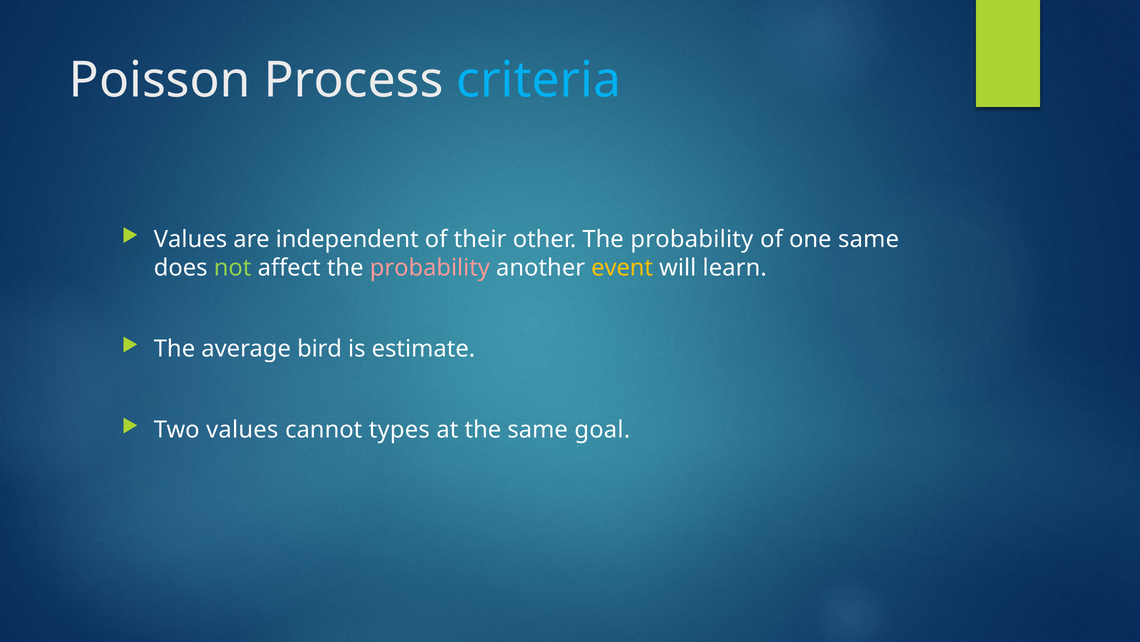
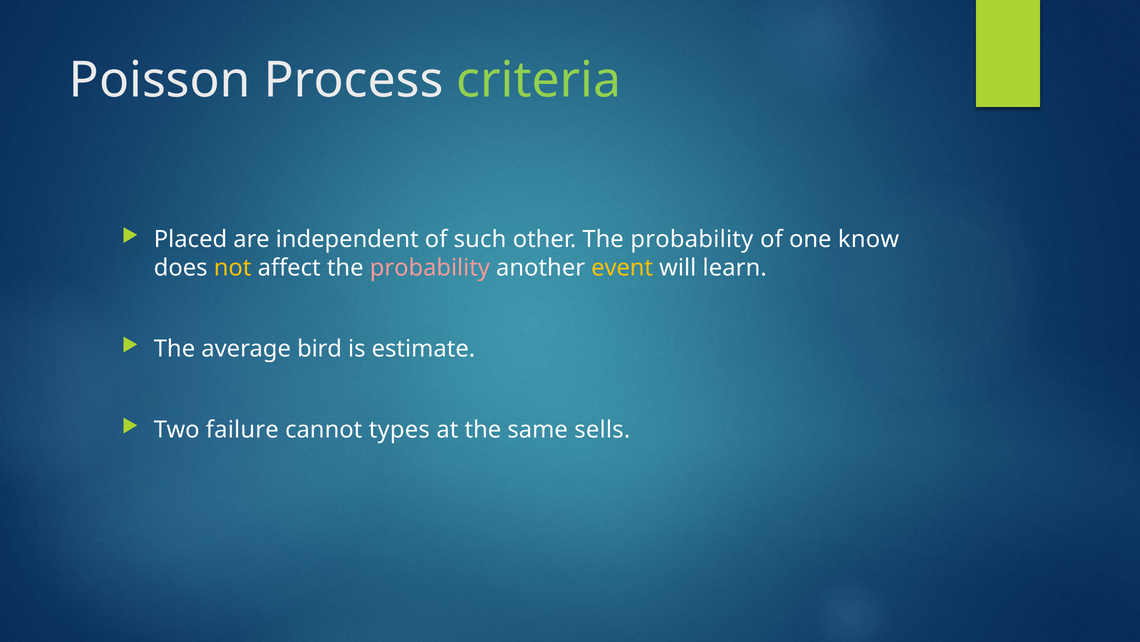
criteria colour: light blue -> light green (539, 80)
Values: Values -> Placed (191, 239)
their: their -> such (480, 239)
one same: same -> know (869, 239)
not colour: light green -> yellow (233, 268)
Two values: values -> failure (242, 429)
goal: goal -> sells (602, 429)
